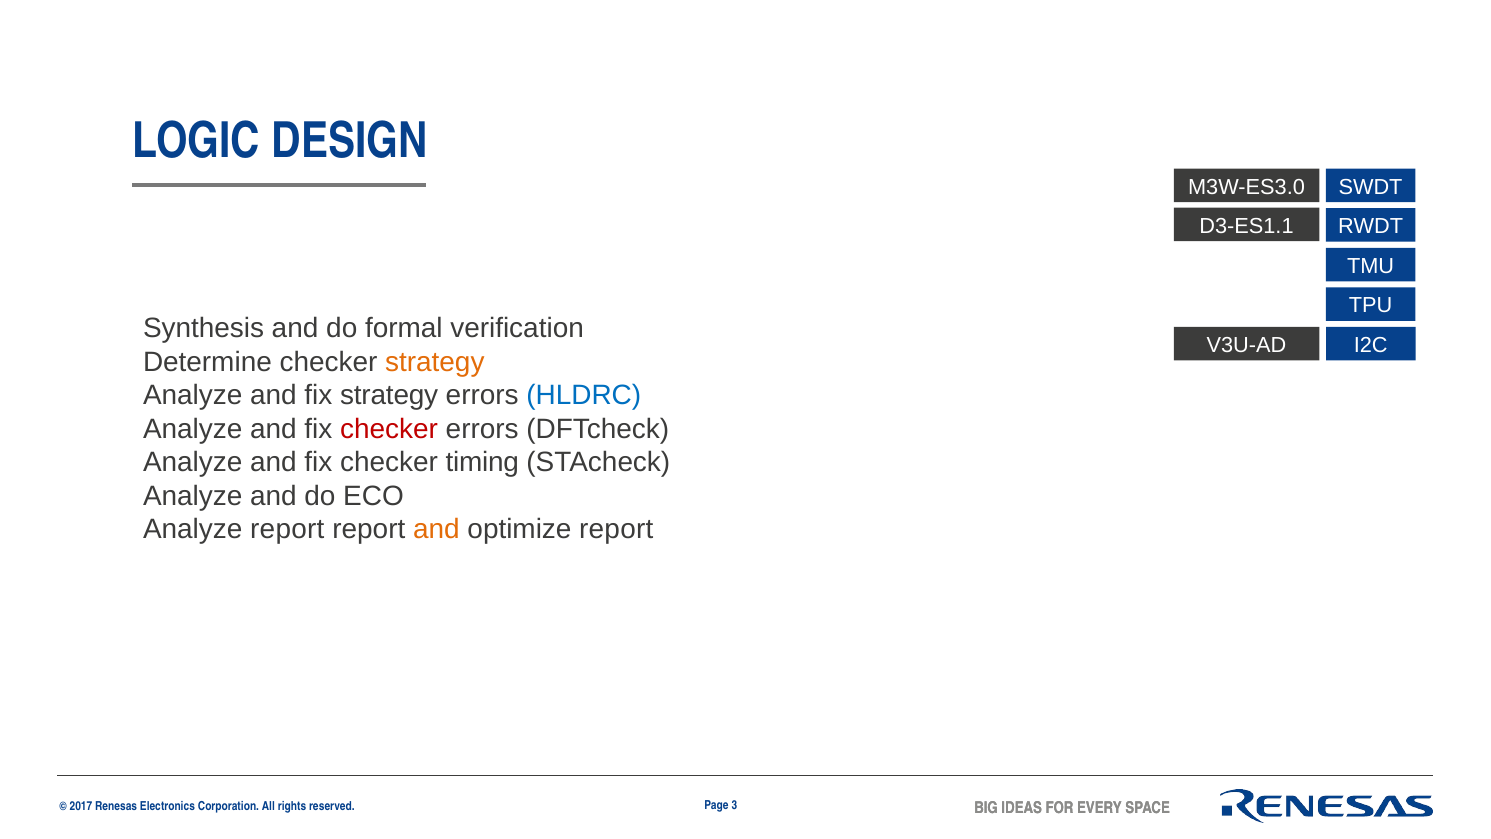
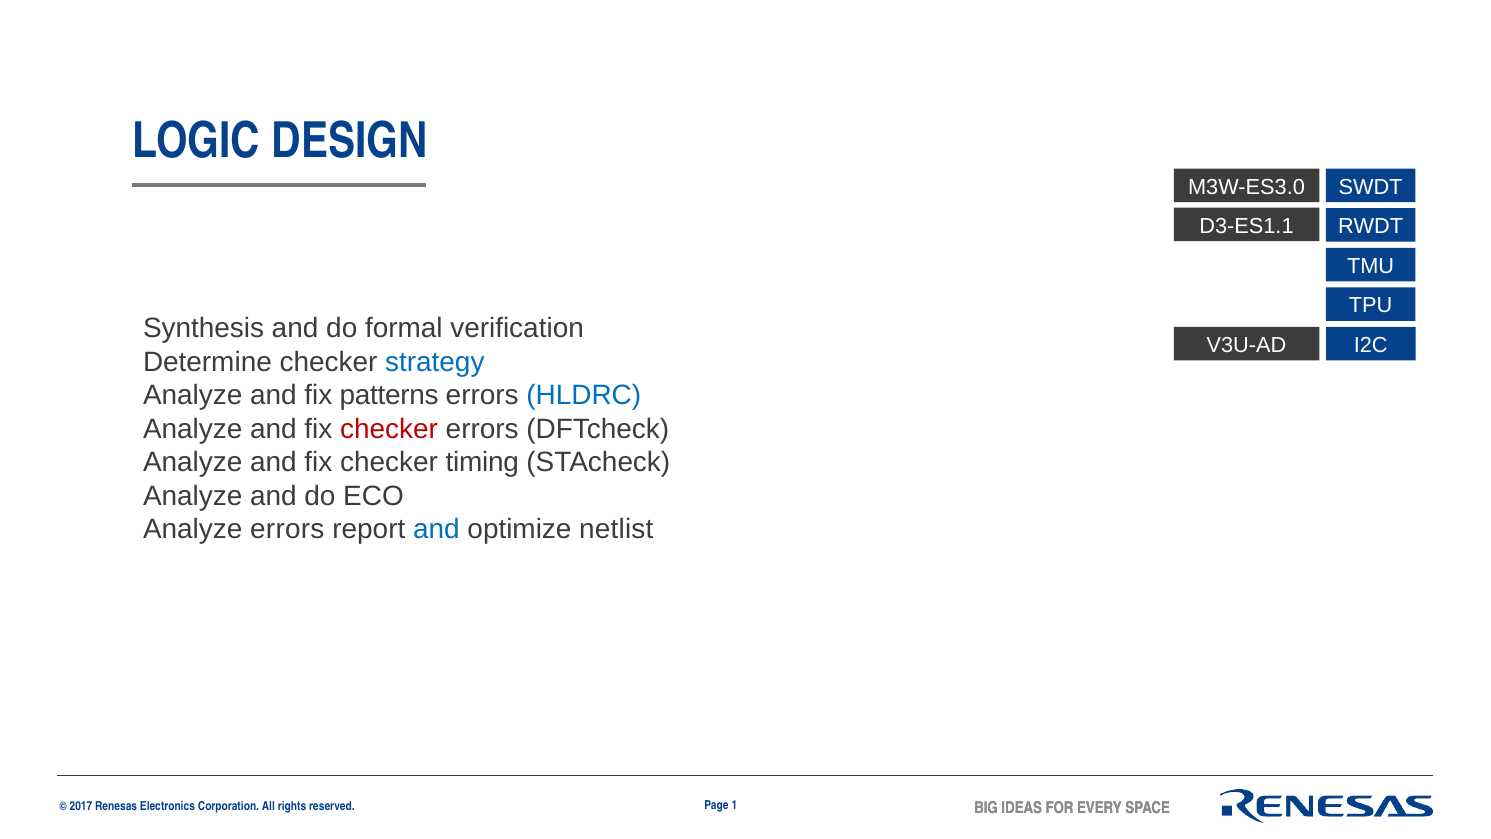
strategy colour: orange -> blue (435, 362)
fix strategy: strategy -> patterns (389, 395)
Analyze report: report -> errors (287, 530)
and colour: orange -> blue (436, 530)
optimize report: report -> netlist (616, 530)
3: 3 -> 1 (734, 805)
